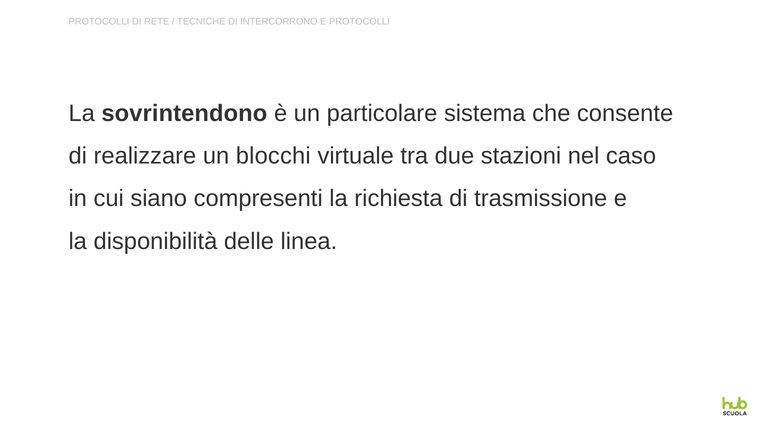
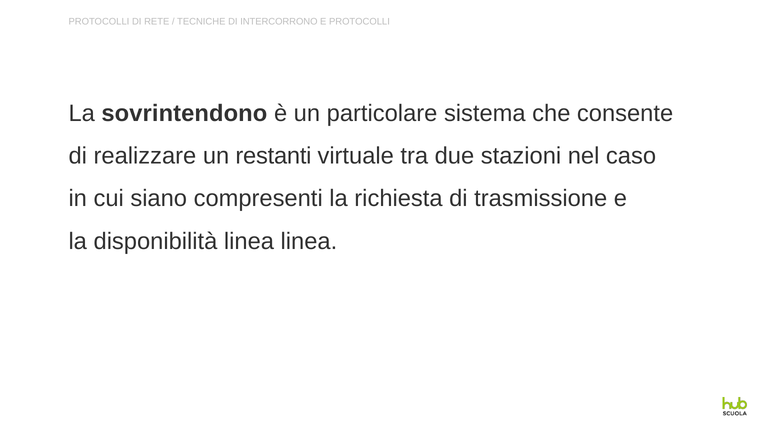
blocchi: blocchi -> restanti (273, 156)
disponibilità delle: delle -> linea (249, 241)
